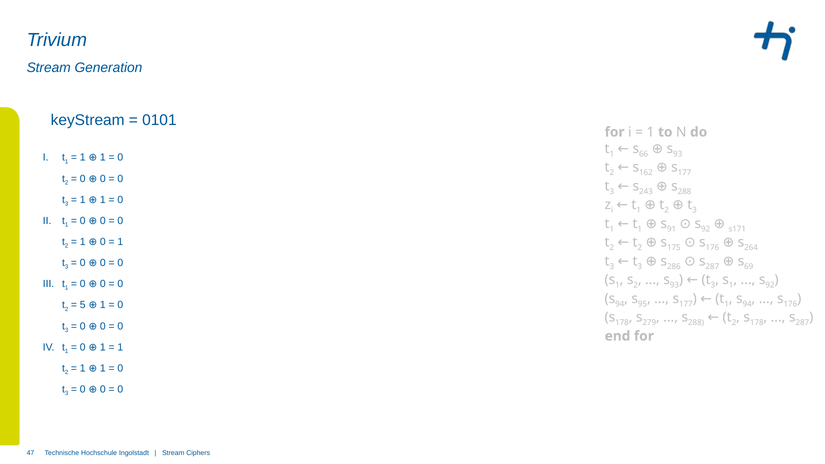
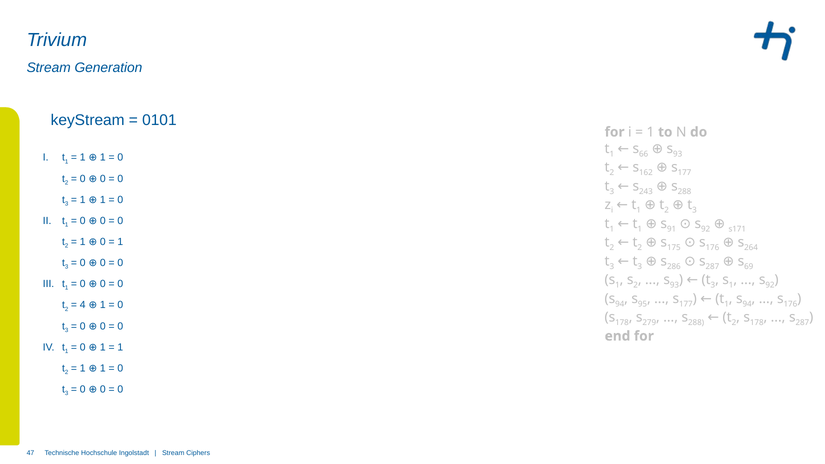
5: 5 -> 4 (83, 305)
